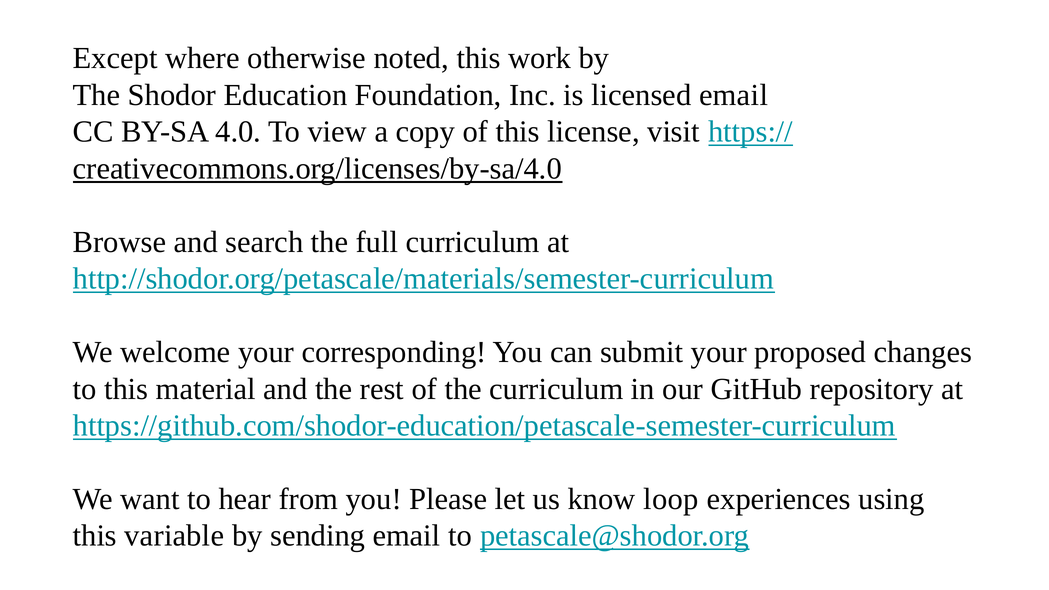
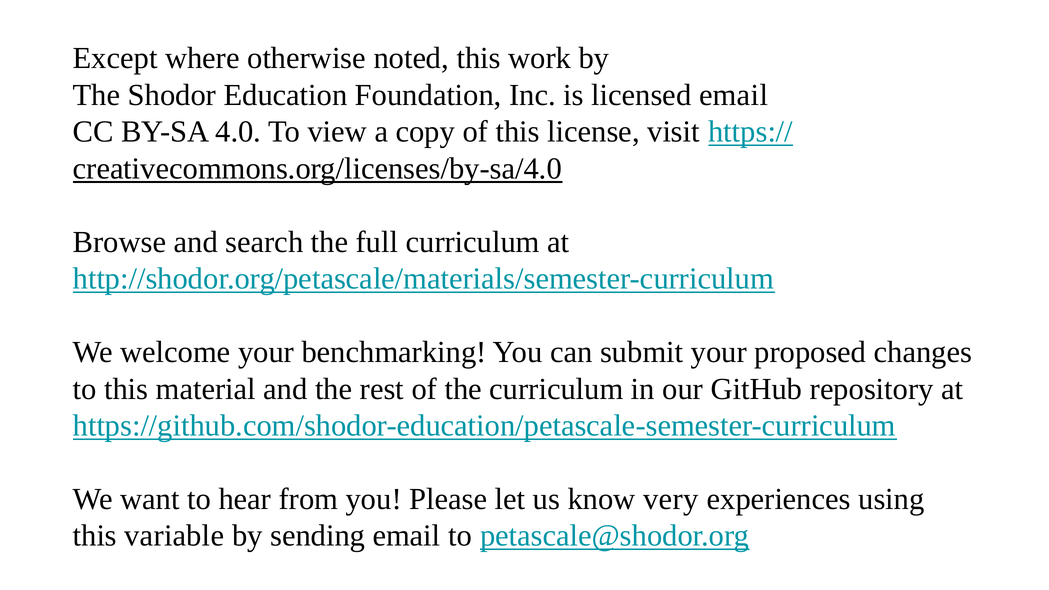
corresponding: corresponding -> benchmarking (394, 352)
loop: loop -> very (671, 499)
